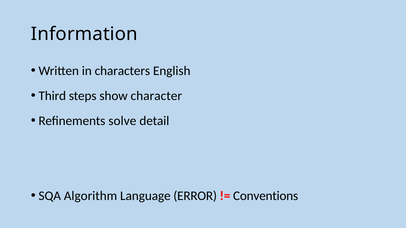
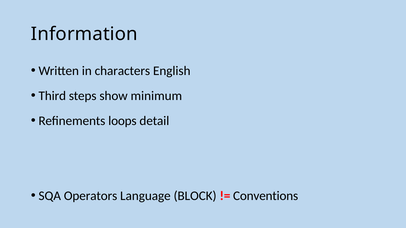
character: character -> minimum (156, 96)
solve: solve -> loops (122, 121)
Algorithm: Algorithm -> Operators (91, 196)
ERROR: ERROR -> BLOCK (195, 196)
